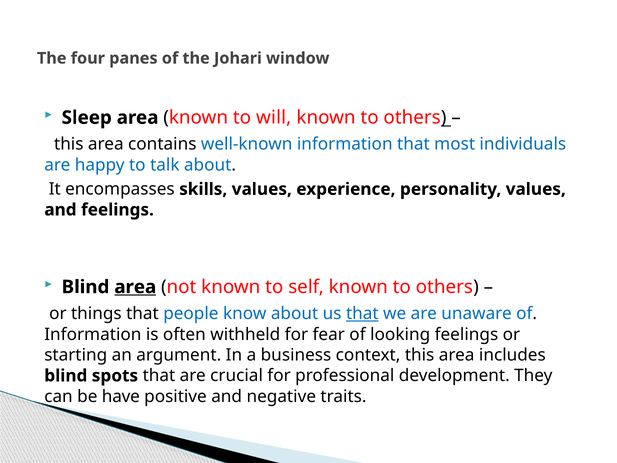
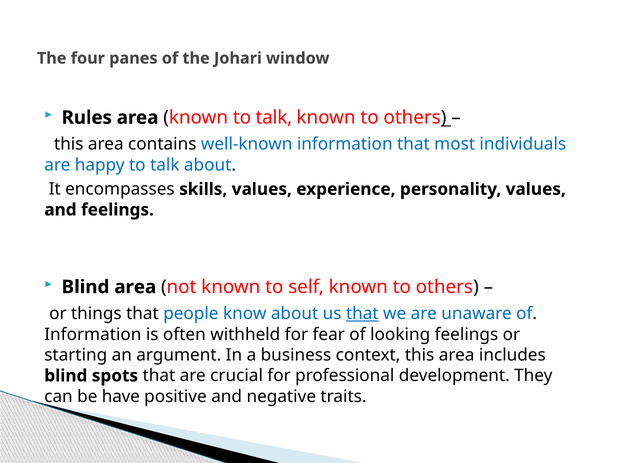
Sleep: Sleep -> Rules (87, 118)
known to will: will -> talk (274, 118)
area underline: present -> none (135, 287)
